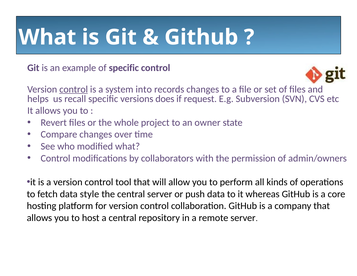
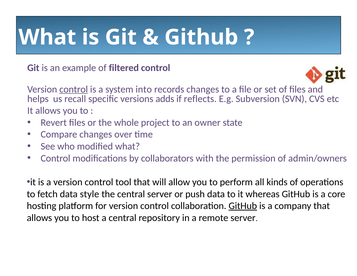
of specific: specific -> filtered (124, 68)
does: does -> adds (165, 99)
request: request -> reflects (200, 99)
GitHub underline: none -> present (243, 206)
